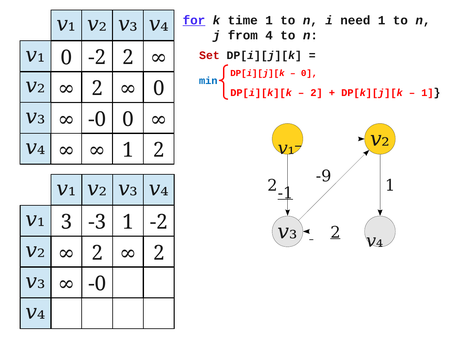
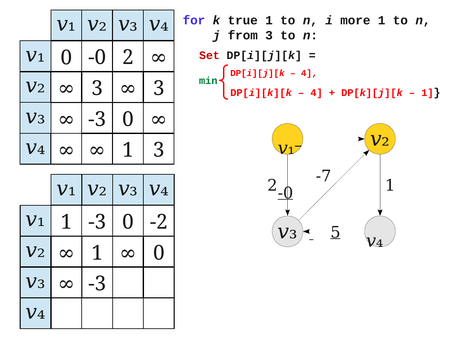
for underline: present -> none (194, 20)
time: time -> true (243, 20)
need: need -> more (355, 20)
from 4: 4 -> 3 (269, 35)
0 -2: -2 -> -0 (97, 57)
0: 0 -> 4 (309, 73)
2: 2 -> 3 (97, 88)
0: 0 -> 3 (159, 88)
min colour: blue -> green (208, 81)
2: 2 -> 4 (317, 93)
-0: -0 -> -3 (97, 119)
2: 2 -> 3 (159, 150)
-9: -9 -> -7 (324, 176)
-1: -1 -> -0 (285, 193)
v₁ 3: 3 -> 1 (66, 222)
1: 1 -> 0 (128, 222)
v₃ 2: 2 -> 5 (335, 232)
2: 2 -> 1 (97, 253)
2: 2 -> 0 (159, 253)
-0: -0 -> -3 (97, 283)
